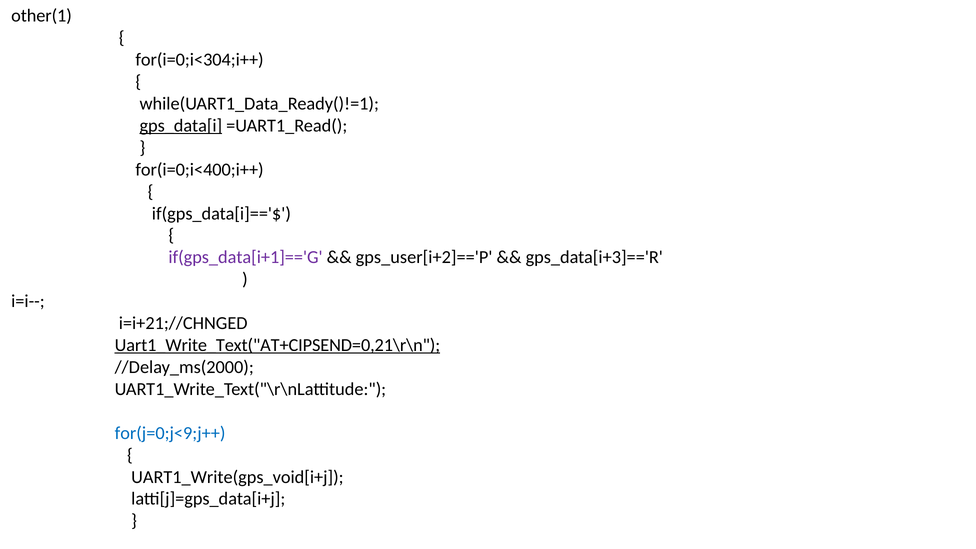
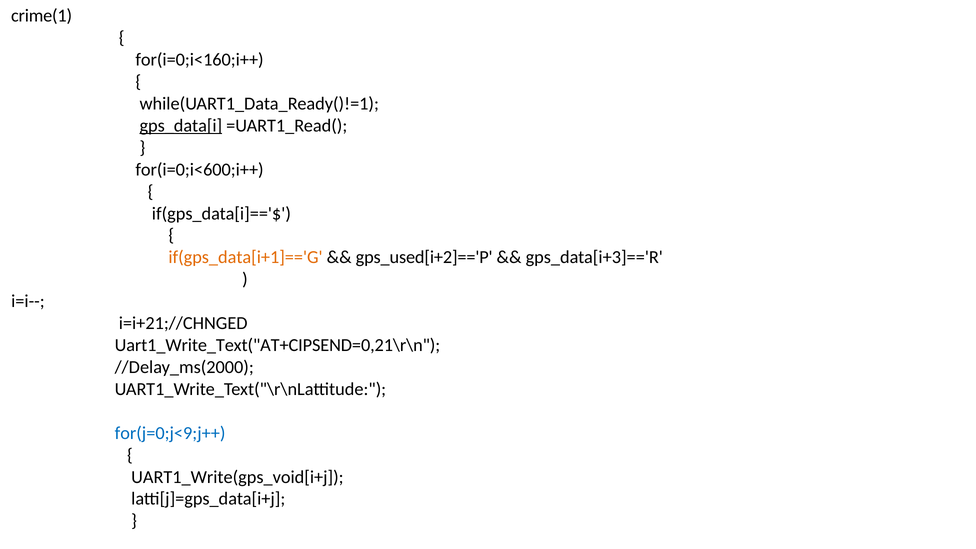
other(1: other(1 -> crime(1 (42, 16)
for(i=0;i<304;i++: for(i=0;i<304;i++ -> for(i=0;i<160;i++ (200, 60)
for(i=0;i<400;i++: for(i=0;i<400;i++ -> for(i=0;i<600;i++ (200, 170)
if(gps_data[i+1]=='G colour: purple -> orange (246, 257)
gps_user[i+2]=='P: gps_user[i+2]=='P -> gps_used[i+2]=='P (424, 257)
Uart1_Write_Text("AT+CIPSEND=0,21\r\n underline: present -> none (277, 345)
